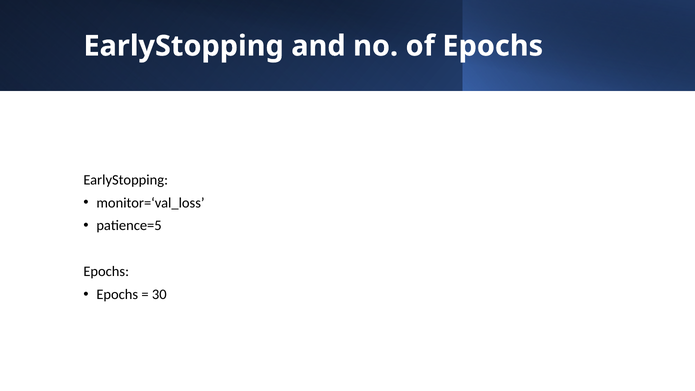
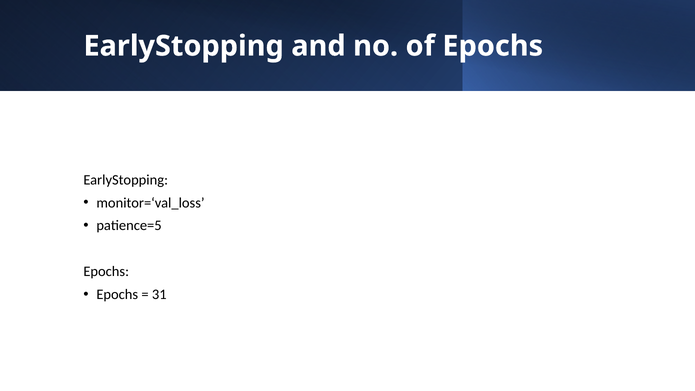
30: 30 -> 31 (159, 294)
